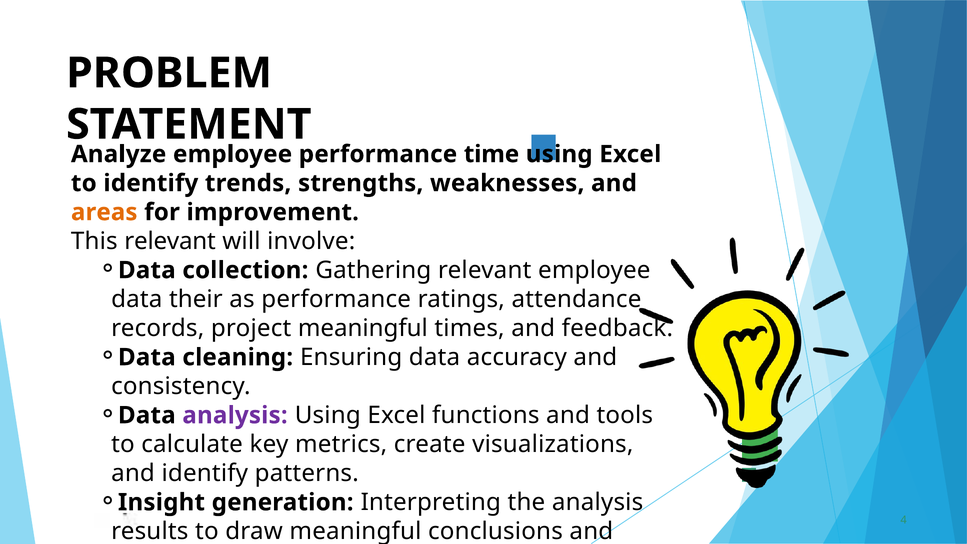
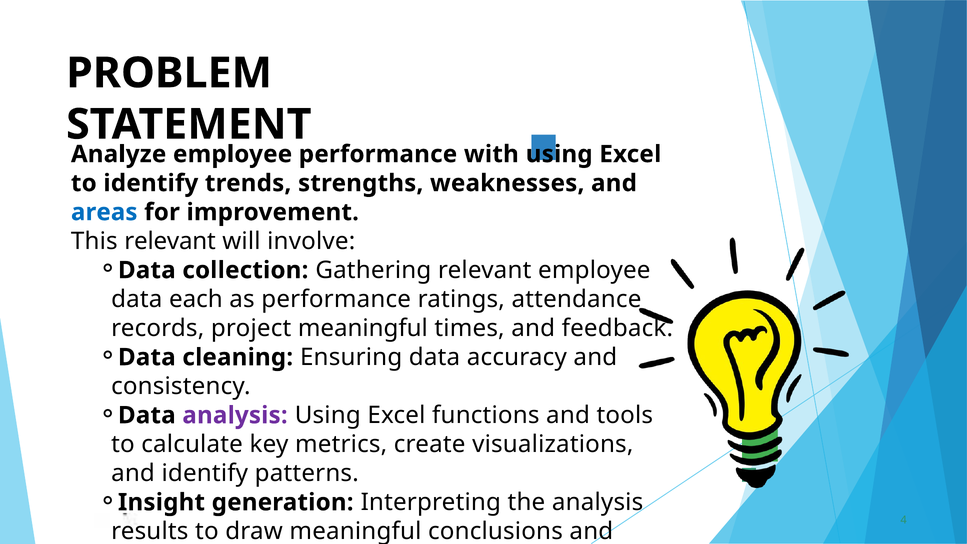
time: time -> with (491, 154)
areas colour: orange -> blue (104, 212)
their: their -> each (196, 299)
